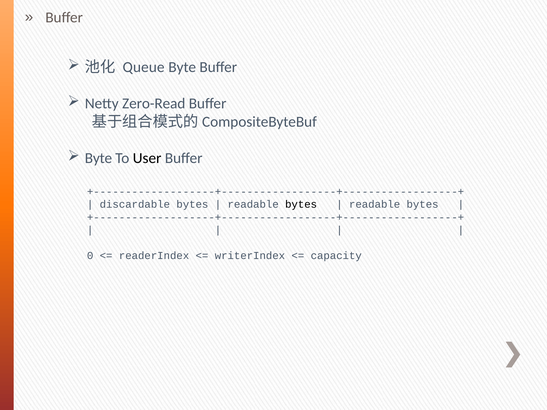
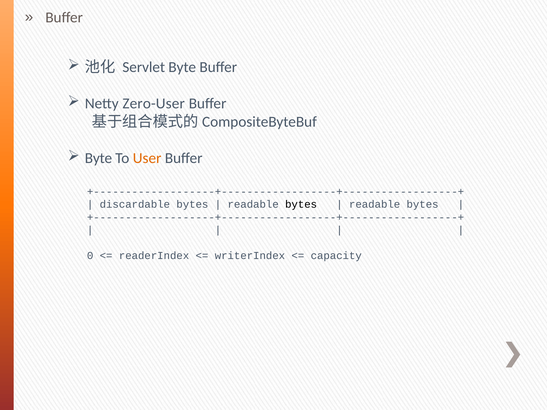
Queue: Queue -> Servlet (144, 67)
Zero-Read: Zero-Read -> Zero-User (154, 104)
User colour: black -> orange (147, 158)
